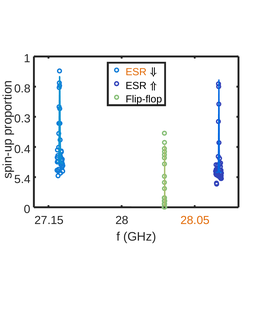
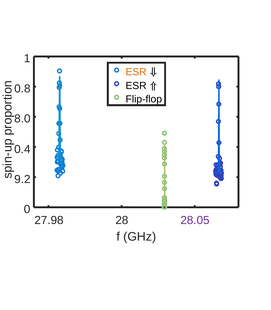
0.3: 0.3 -> 8.0 (22, 119)
5.4: 5.4 -> 9.2 (22, 179)
27.15: 27.15 -> 27.98 (49, 220)
28.05 colour: orange -> purple (195, 220)
